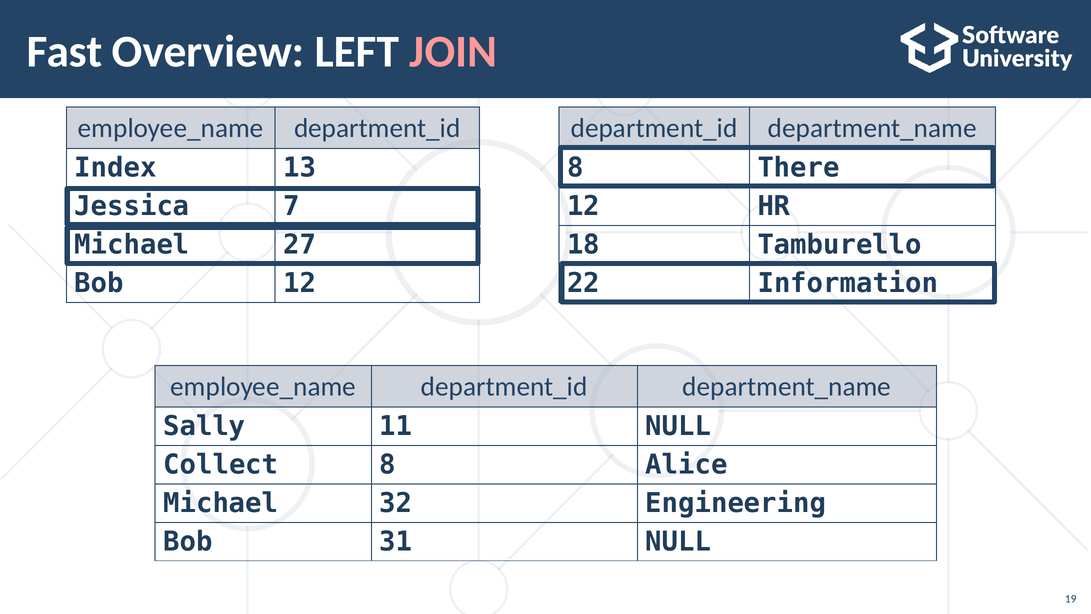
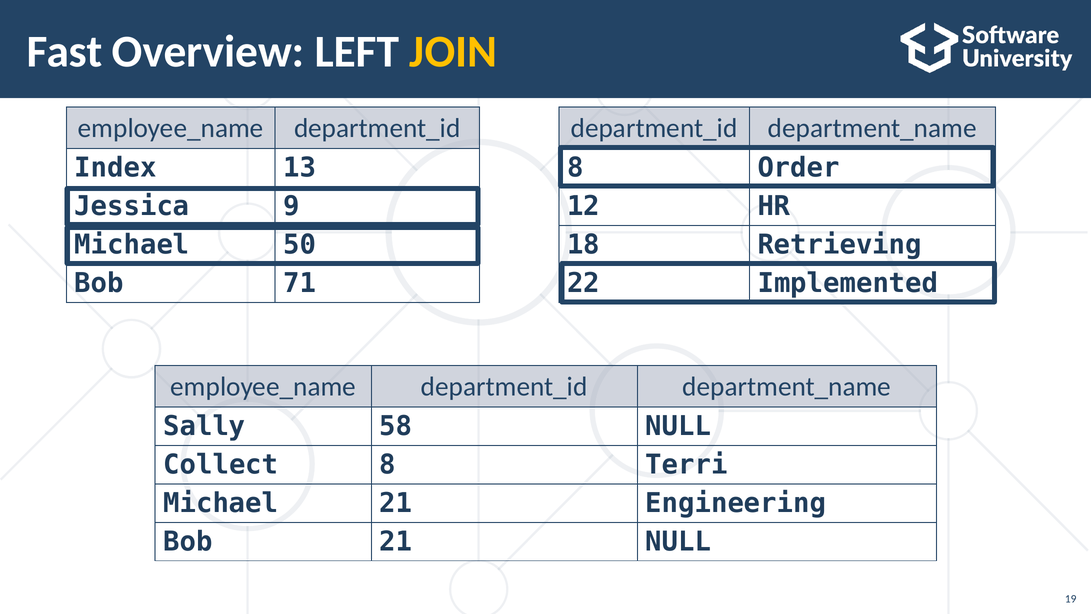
JOIN colour: pink -> yellow (453, 52)
There: There -> Order (799, 168)
7: 7 -> 9 (292, 206)
27: 27 -> 50 (300, 245)
Tamburello: Tamburello -> Retrieving (840, 245)
Bob 12: 12 -> 71 (300, 283)
Information: Information -> Implemented (848, 283)
11: 11 -> 58 (396, 426)
Alice: Alice -> Terri (686, 464)
Michael 32: 32 -> 21 (396, 503)
Bob 31: 31 -> 21 (396, 541)
